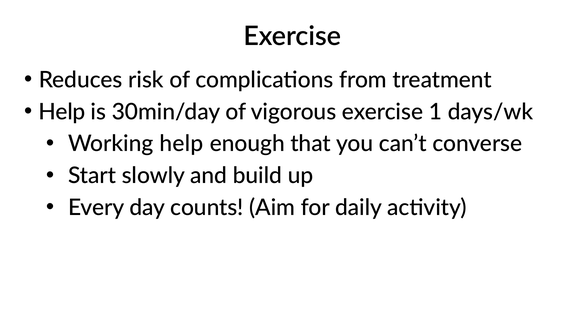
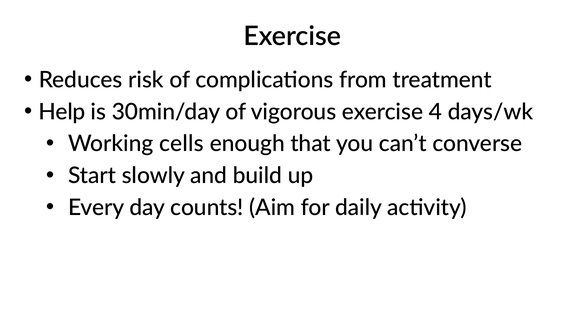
1: 1 -> 4 (435, 112)
Working help: help -> cells (181, 144)
